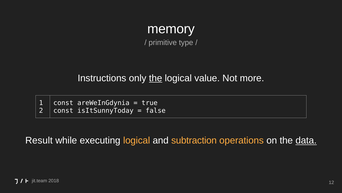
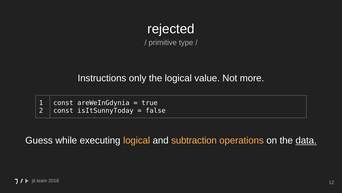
memory: memory -> rejected (171, 29)
the underline: present -> none (156, 78)
Result: Result -> Guess (39, 140)
